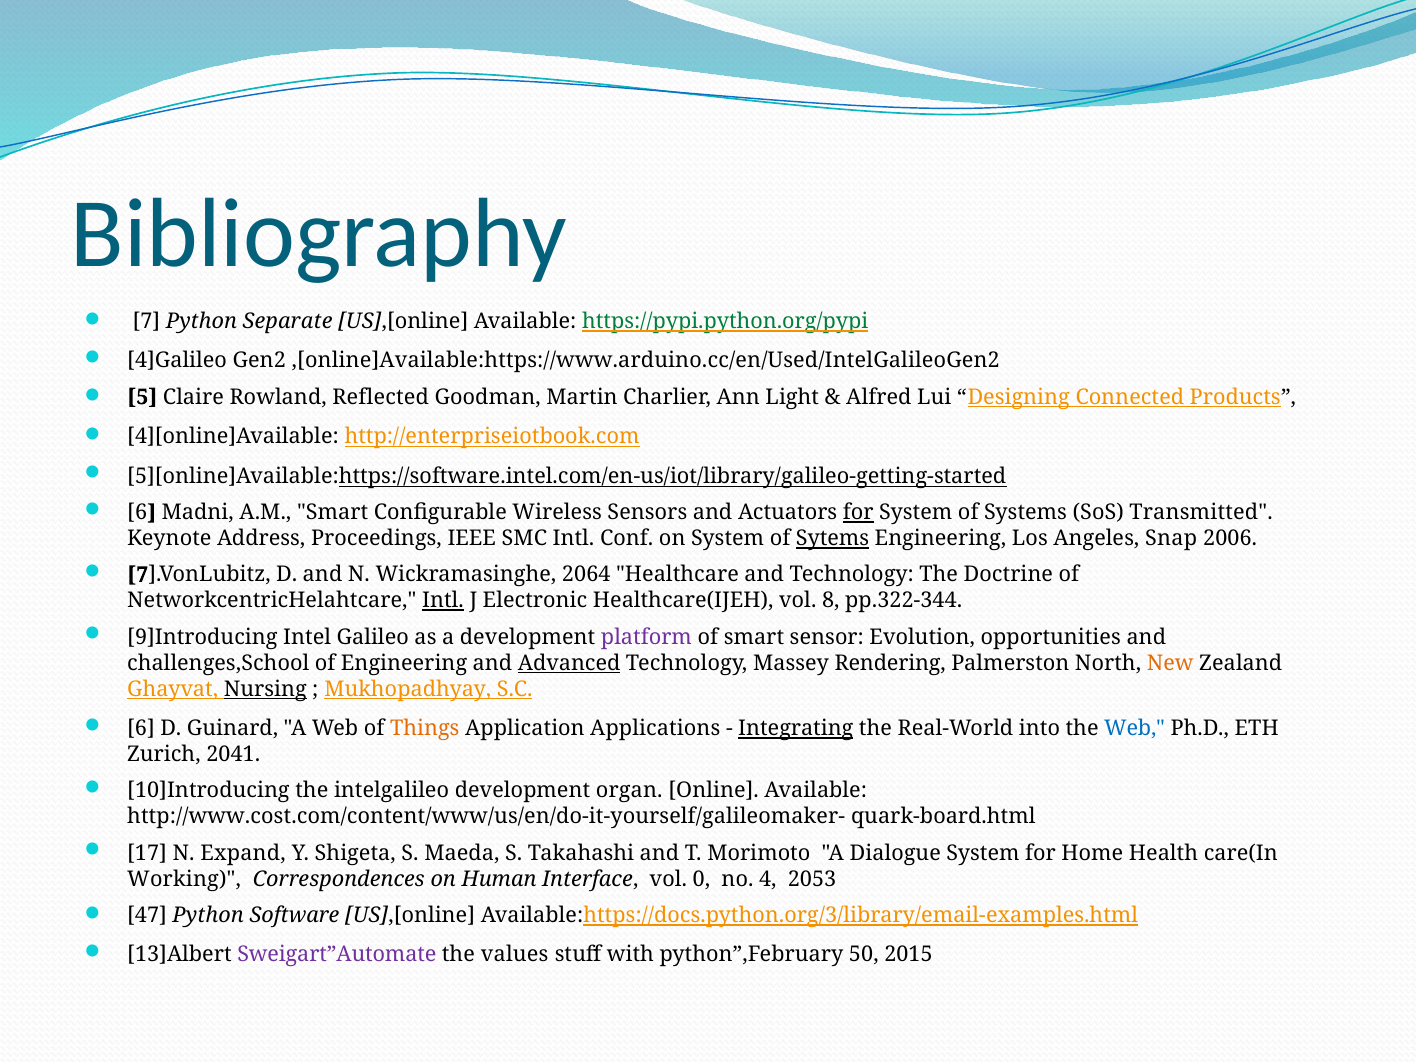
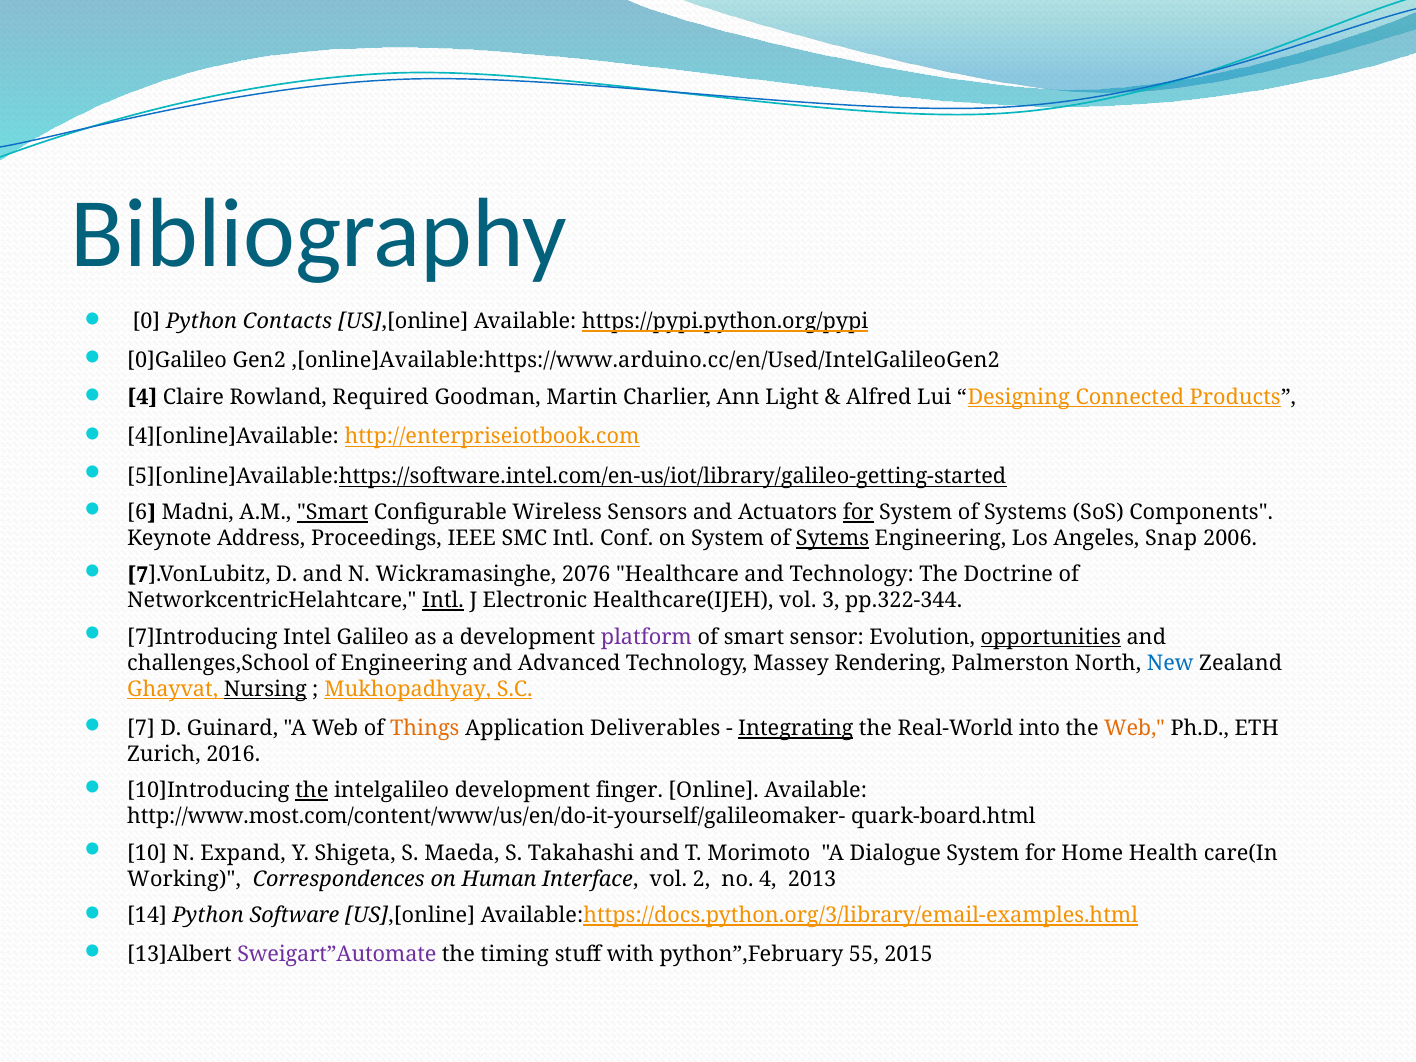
7: 7 -> 0 (146, 321)
Separate: Separate -> Contacts (288, 321)
https://pypi.python.org/pypi colour: green -> black (725, 321)
4]Galileo: 4]Galileo -> 0]Galileo (177, 361)
5: 5 -> 4 (142, 397)
Reflected: Reflected -> Required (381, 397)
Smart underline: none -> present (333, 513)
Transmitted: Transmitted -> Components (1201, 513)
2064: 2064 -> 2076 (586, 575)
8: 8 -> 3 (831, 601)
9]Introducing: 9]Introducing -> 7]Introducing (202, 637)
opportunities underline: none -> present (1051, 637)
Advanced underline: present -> none (569, 663)
New colour: orange -> blue (1170, 663)
6: 6 -> 7 (141, 729)
Applications: Applications -> Deliverables (655, 729)
Web colour: blue -> orange (1135, 729)
2041: 2041 -> 2016 (233, 755)
the underline: none -> present (312, 791)
organ: organ -> finger (629, 791)
http://www.cost.com/content/www/us/en/do-it-yourself/galileomaker-: http://www.cost.com/content/www/us/en/do-it-yourself/galileomaker- -> http://www.most.com/content/www/us/en/do-it-yourself/galileomaker- (486, 817)
17: 17 -> 10 (147, 853)
0: 0 -> 2 (701, 879)
2053: 2053 -> 2013 (812, 879)
47: 47 -> 14 (147, 915)
values: values -> timing (515, 955)
50: 50 -> 55 (864, 955)
